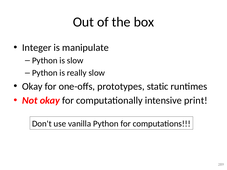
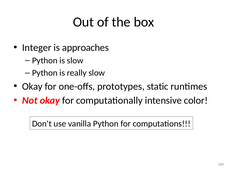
manipulate: manipulate -> approaches (85, 48)
print: print -> color (196, 101)
